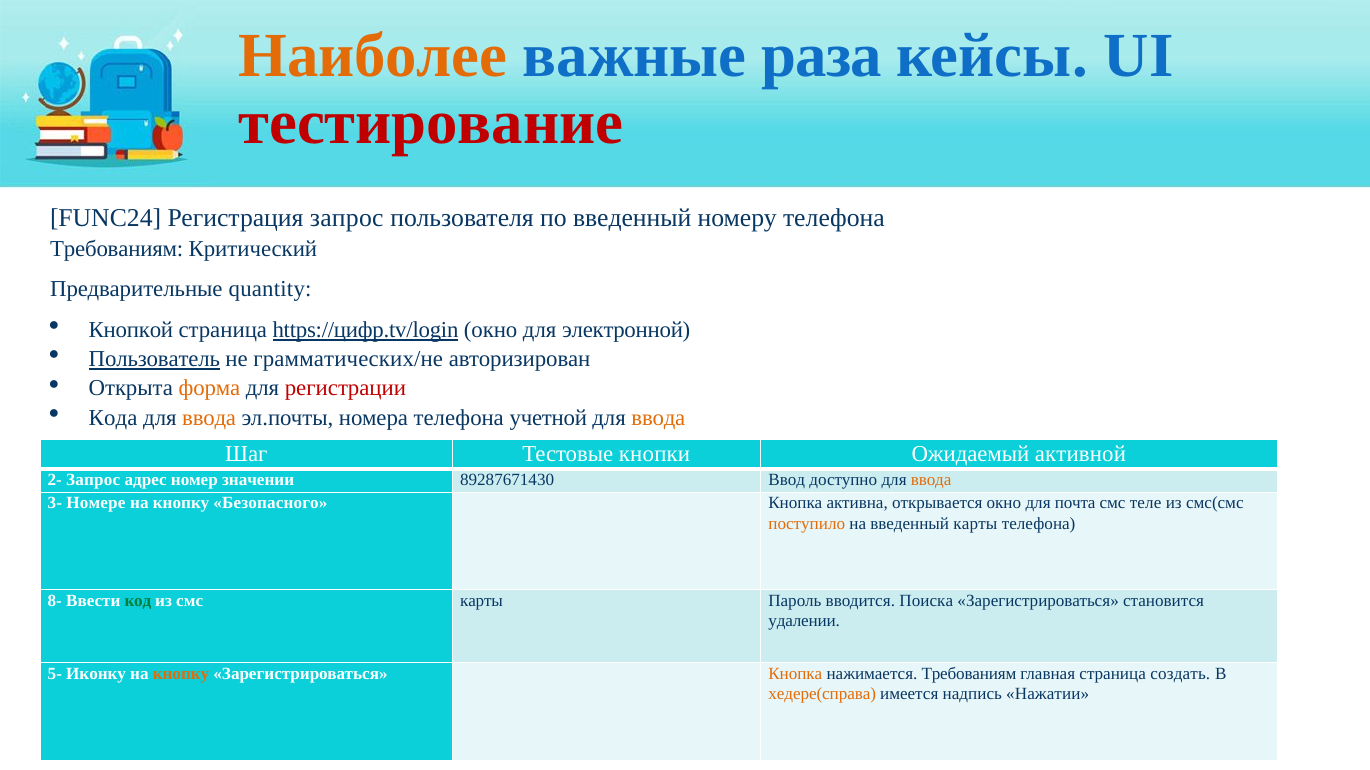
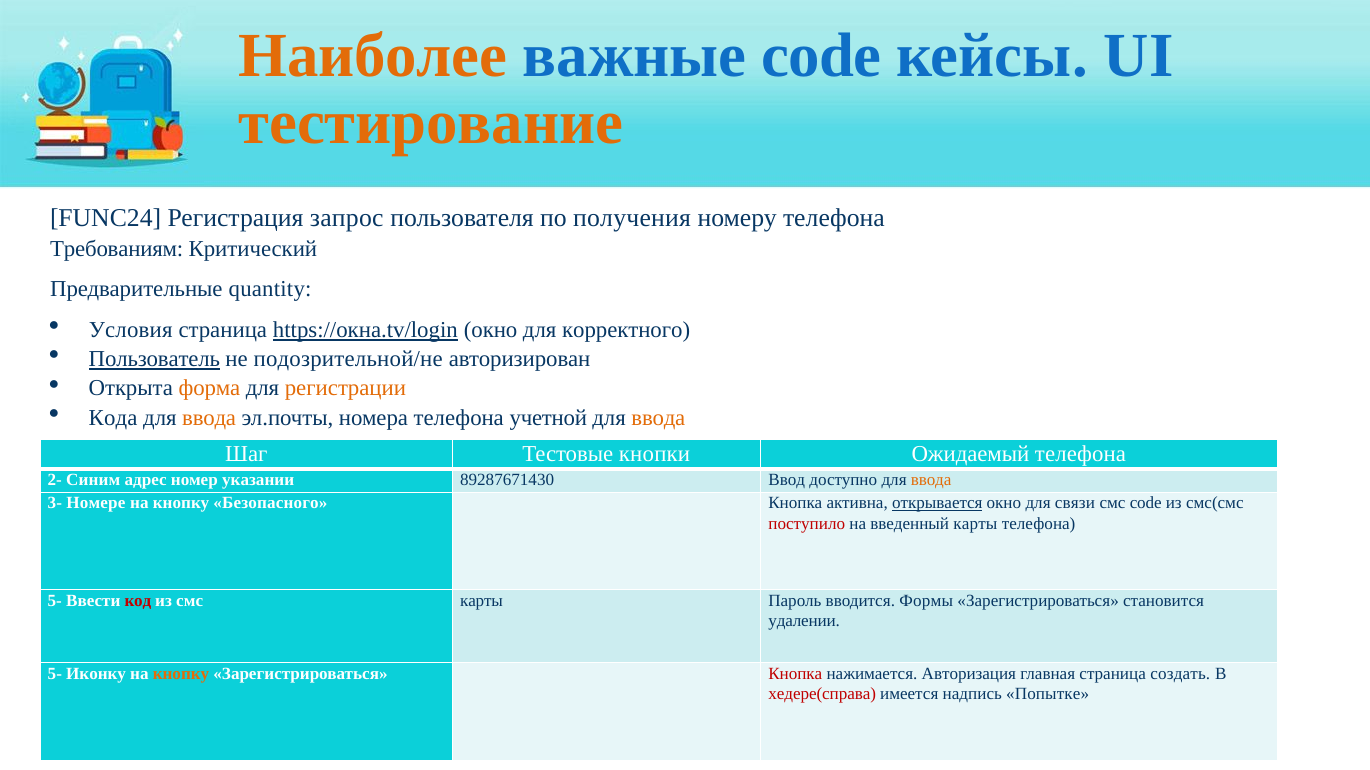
важные раза: раза -> code (822, 55)
тестирование colour: red -> orange (431, 123)
по введенный: введенный -> получения (632, 218)
Кнопкой: Кнопкой -> Условия (131, 330)
https://цифр.tv/login: https://цифр.tv/login -> https://окна.tv/login (365, 330)
электронной: электронной -> корректного (626, 330)
грамматических/не: грамматических/не -> подозрительной/не (348, 359)
регистрации colour: red -> orange (345, 389)
Ожидаемый активной: активной -> телефона (1081, 454)
2- Запрос: Запрос -> Синим (93, 480)
значении: значении -> указании (258, 480)
открывается underline: none -> present (937, 504)
почта: почта -> связи (1075, 504)
смс теле: теле -> code (1146, 504)
поступило colour: orange -> red (807, 524)
8-: 8- -> 5- (55, 601)
код colour: green -> red (138, 601)
Поиска: Поиска -> Формы (926, 601)
Кнопка colour: orange -> red (795, 674)
нажимается Требованиям: Требованиям -> Авторизация (969, 674)
хедере(справа colour: orange -> red (822, 695)
Нажатии: Нажатии -> Попытке (1048, 695)
